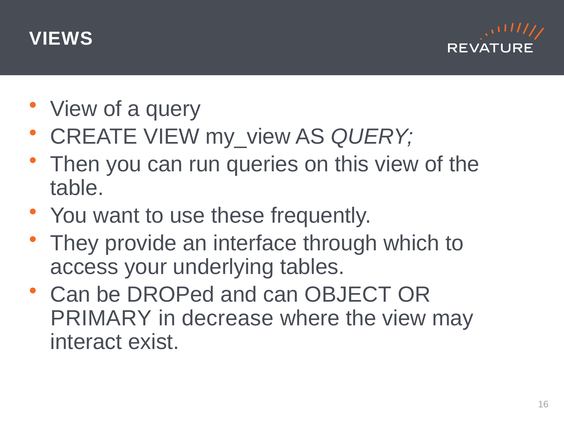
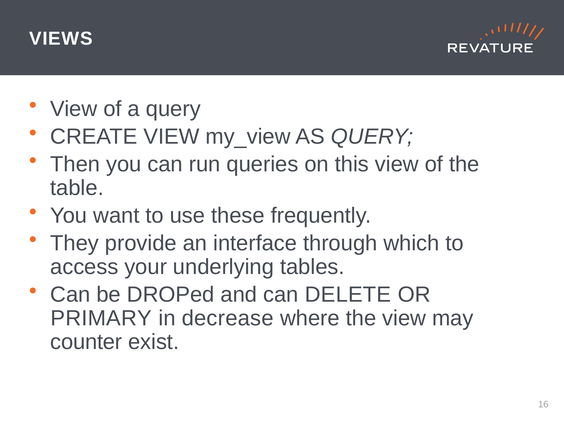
OBJECT: OBJECT -> DELETE (348, 295)
interact: interact -> counter (86, 342)
